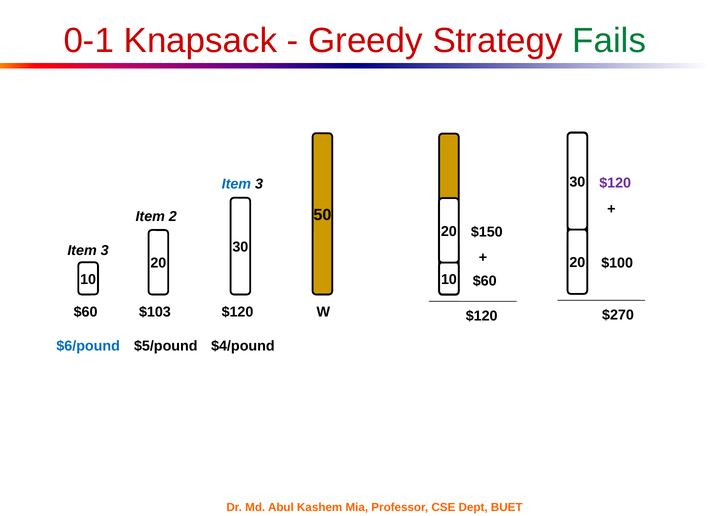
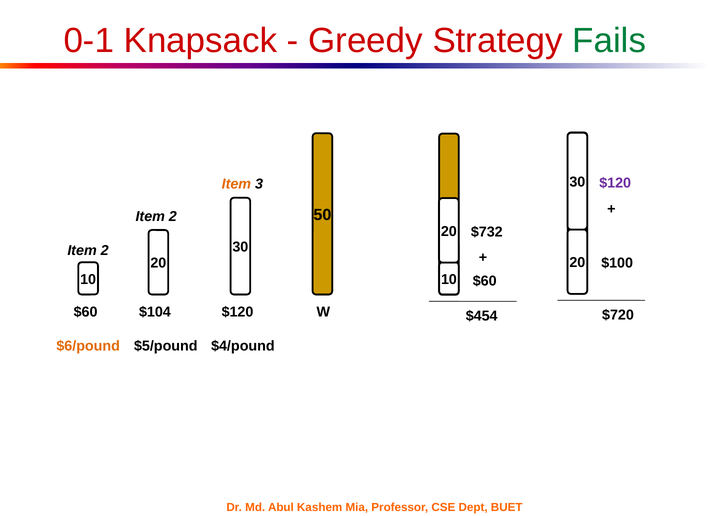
Item colour: blue -> orange (236, 184)
$150: $150 -> $732 (487, 232)
3: 3 -> 2 (105, 251)
$103: $103 -> $104 (155, 312)
$270: $270 -> $720 (618, 315)
$120: $120 -> $454 (482, 316)
$6/pound colour: blue -> orange (88, 346)
